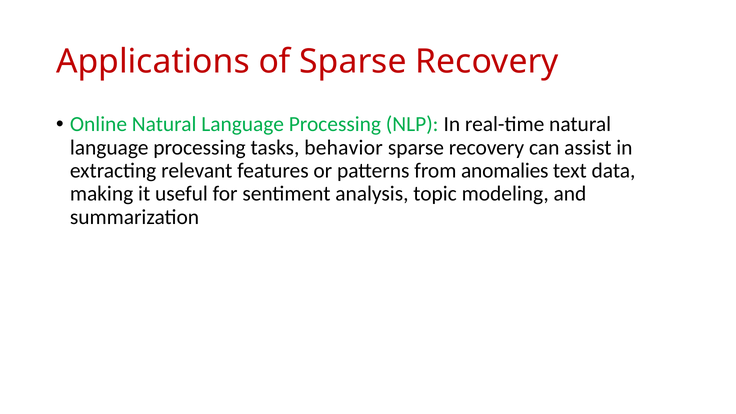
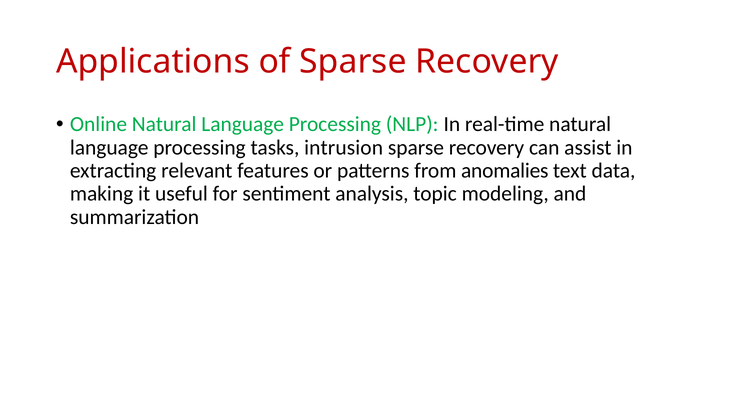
behavior: behavior -> intrusion (344, 148)
